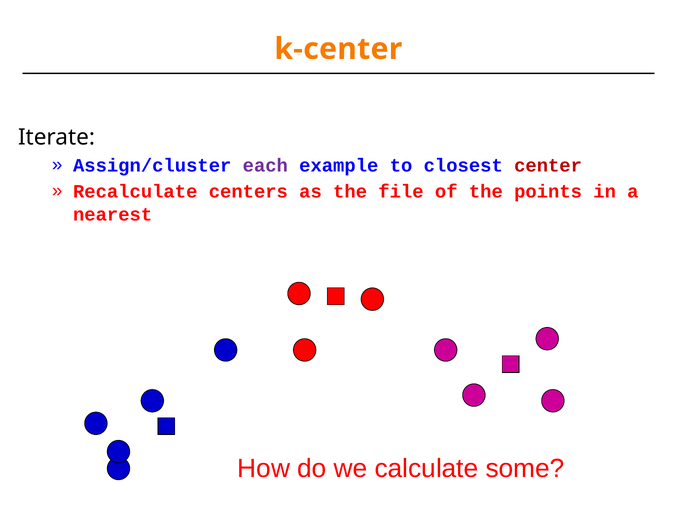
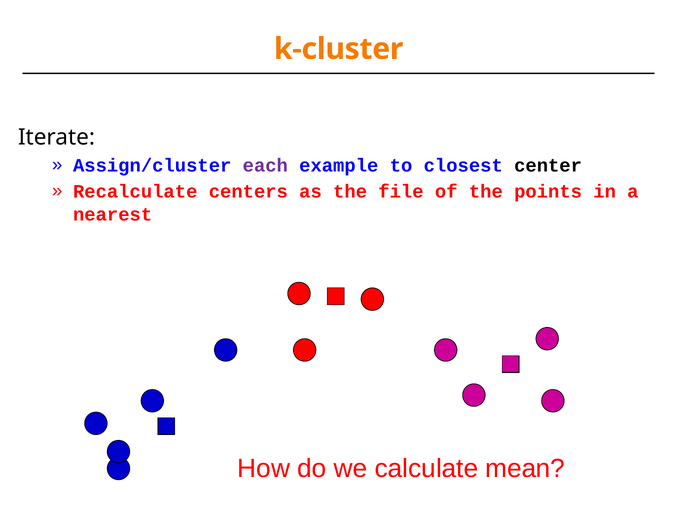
k-center: k-center -> k-cluster (339, 49)
center colour: red -> black (548, 165)
some: some -> mean (525, 468)
